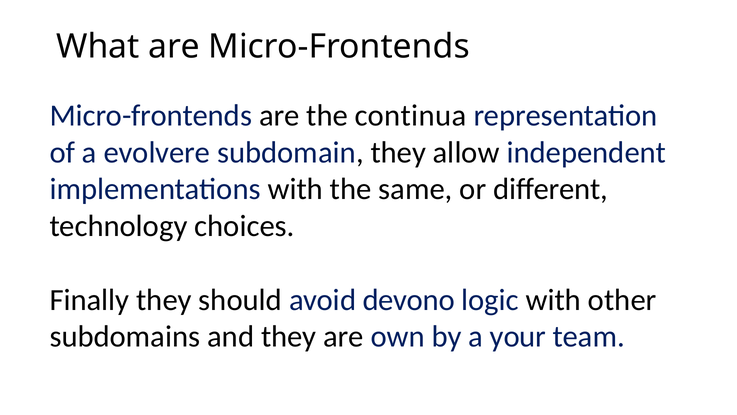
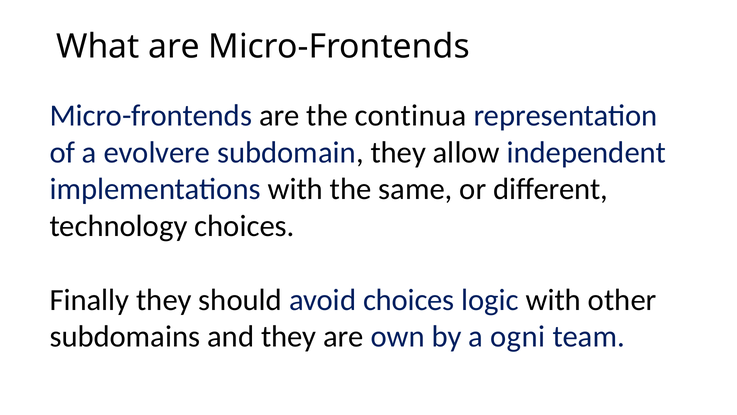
avoid devono: devono -> choices (409, 300)
your: your -> ogni (518, 336)
